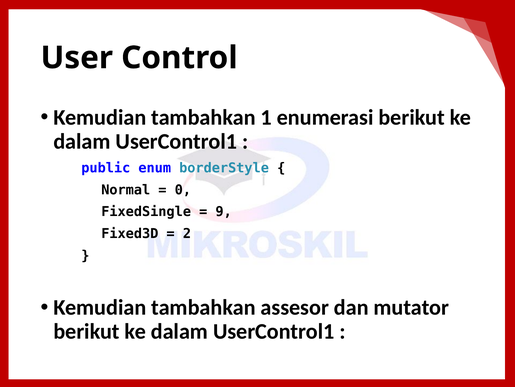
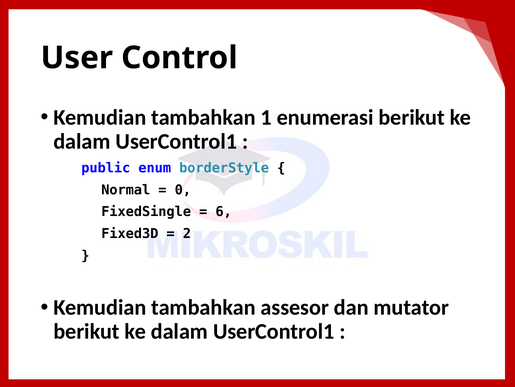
9: 9 -> 6 (224, 211)
